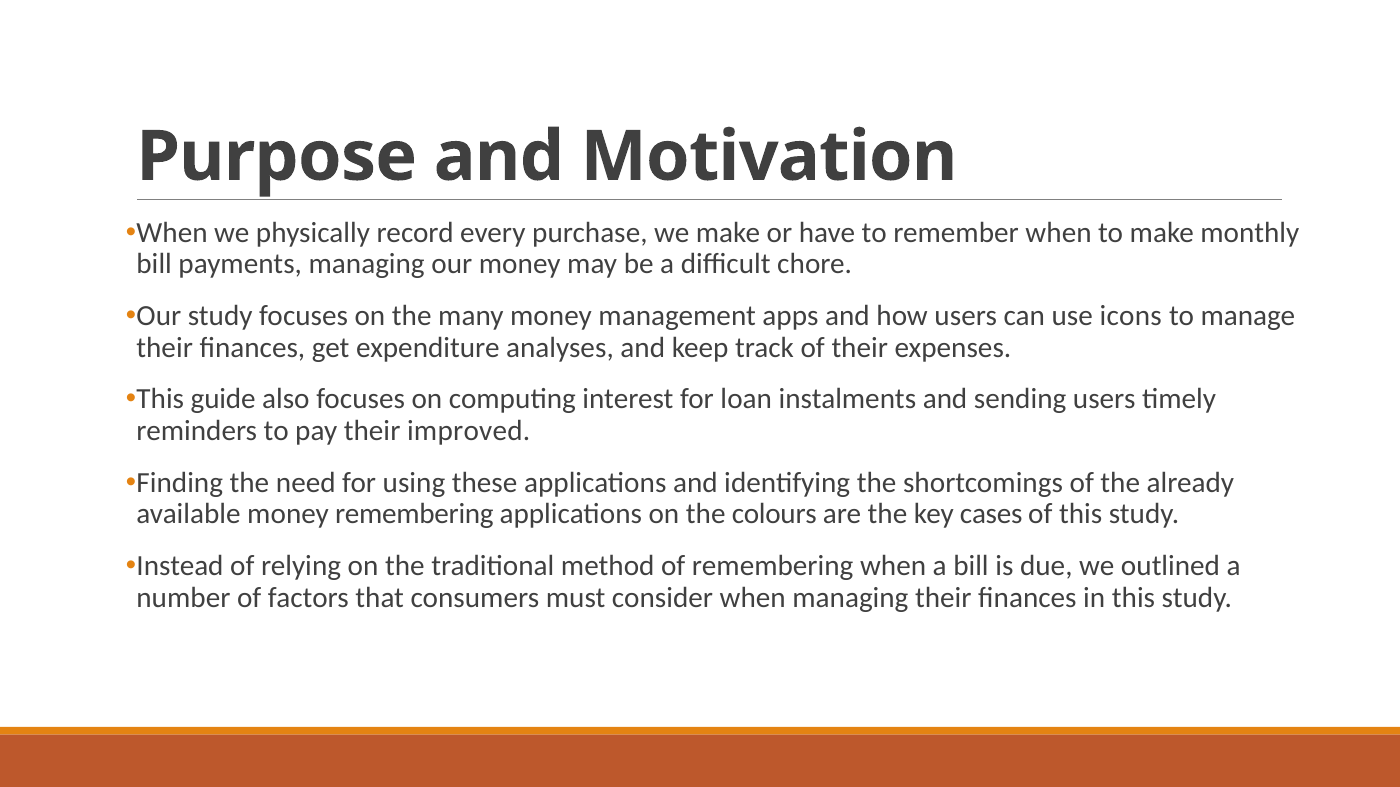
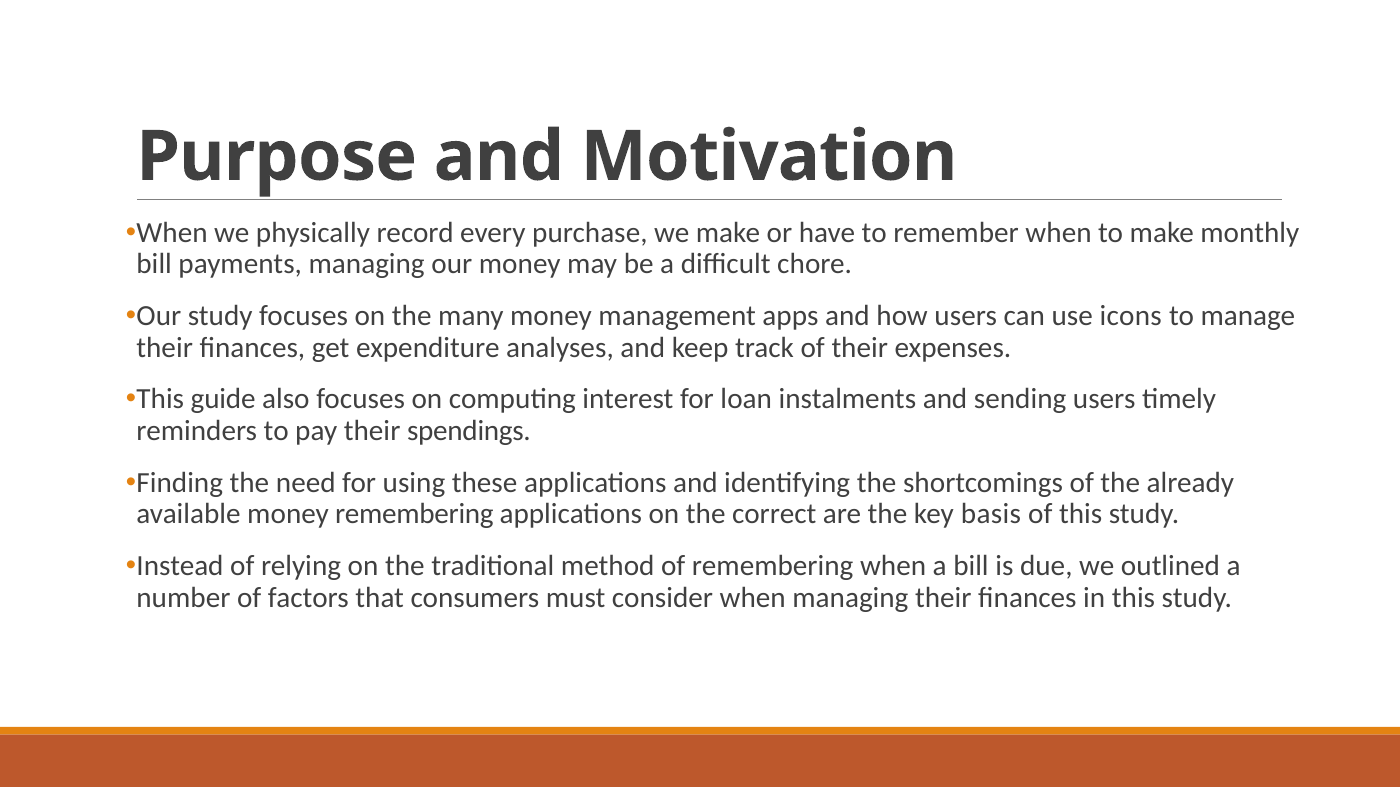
improved: improved -> spendings (469, 431)
colours: colours -> correct (774, 515)
cases: cases -> basis (991, 515)
